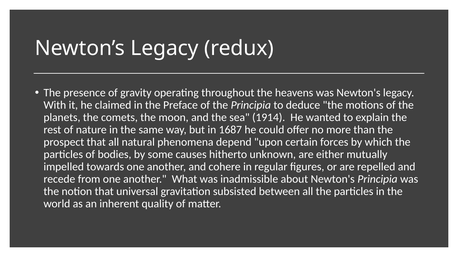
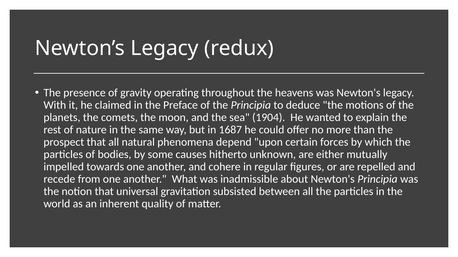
1914: 1914 -> 1904 (269, 118)
